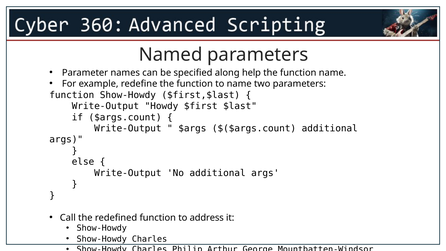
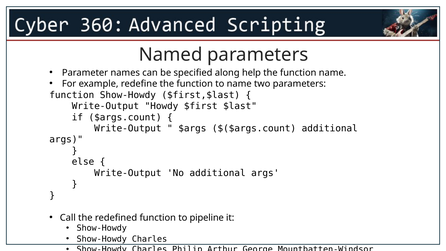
address: address -> pipeline (207, 218)
